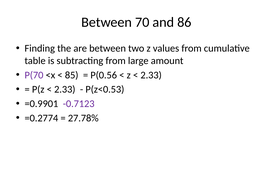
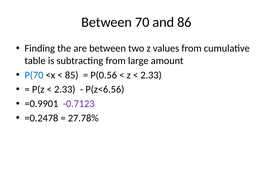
P(70 colour: purple -> blue (34, 75)
P(z<0.53: P(z<0.53 -> P(z<6.56 (105, 89)
=0.2774: =0.2774 -> =0.2478 (41, 118)
